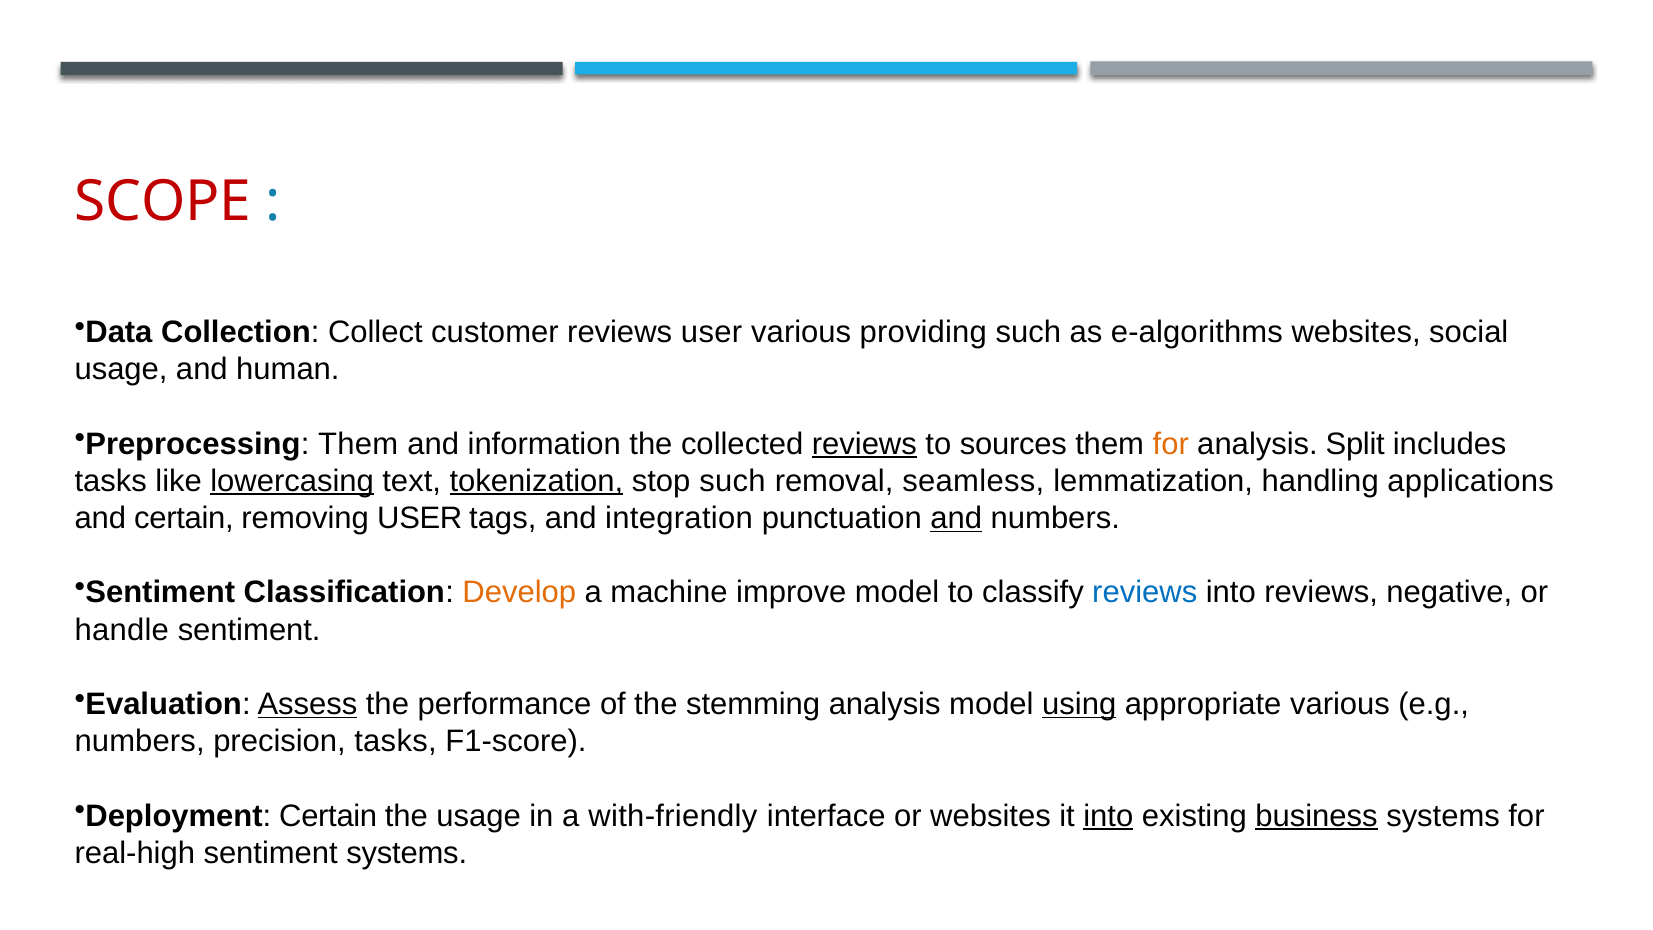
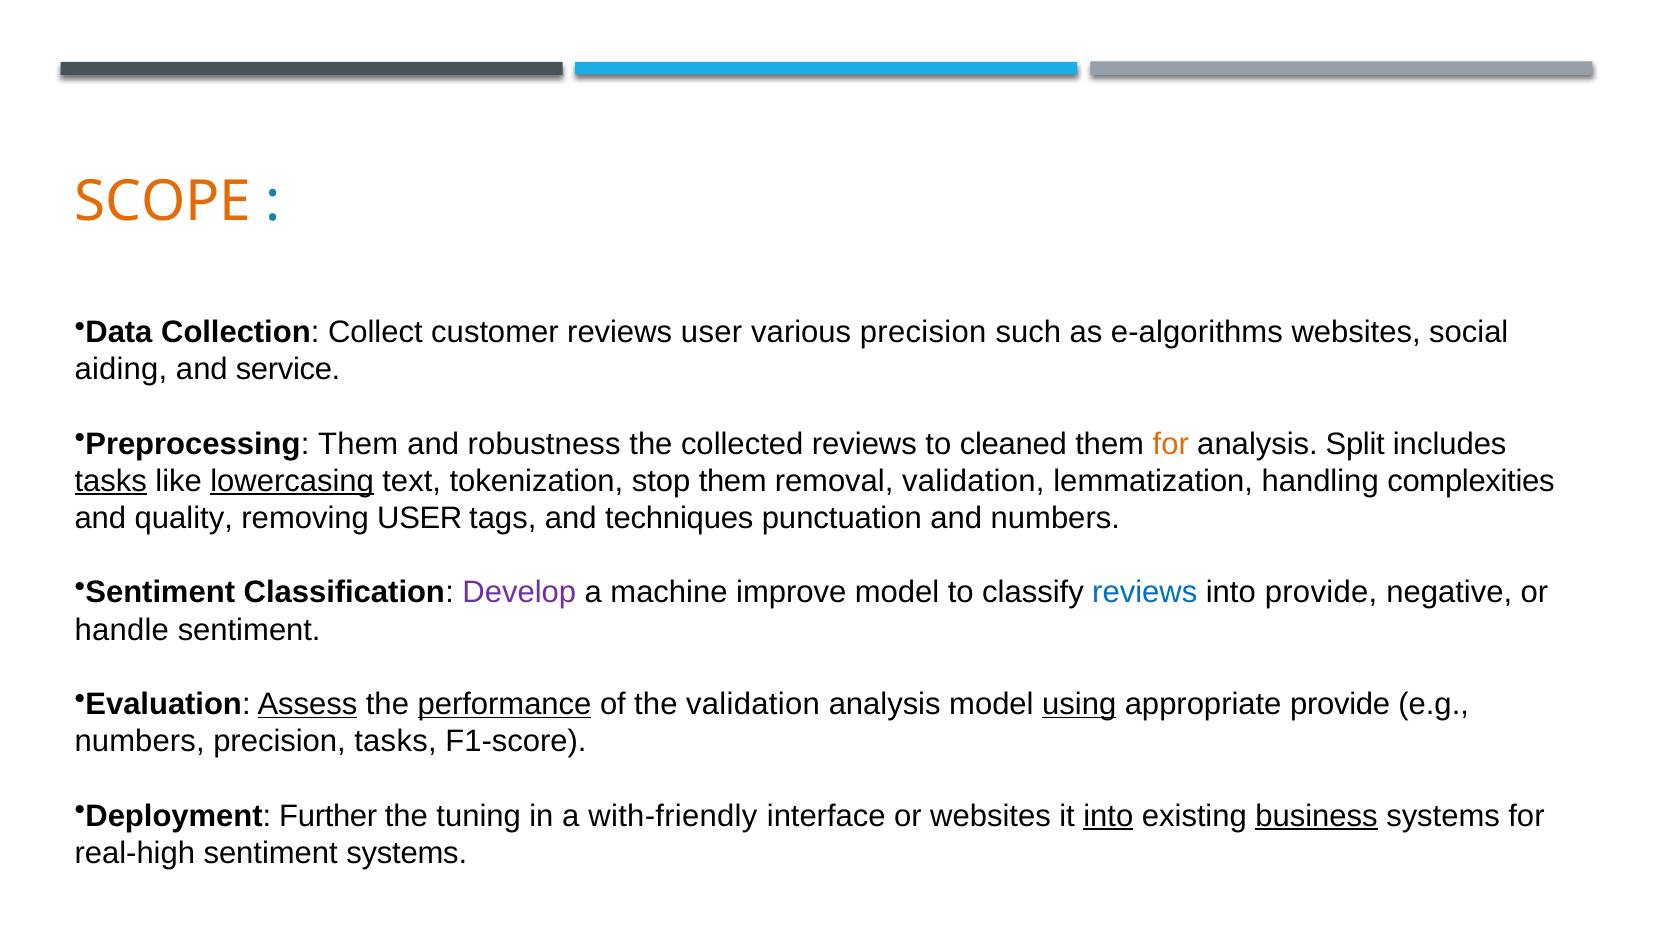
SCOPE colour: red -> orange (163, 202)
various providing: providing -> precision (923, 332)
usage: usage -> aiding (121, 369)
human: human -> service (288, 369)
information: information -> robustness (544, 444)
reviews underline: present -> none (864, 444)
sources: sources -> cleaned (1013, 444)
tasks underline: none -> present (111, 481)
tokenization underline: present -> none (536, 481)
stop such: such -> them (733, 481)
removal seamless: seamless -> validation (973, 481)
applications: applications -> complexities (1471, 481)
and certain: certain -> quality (184, 518)
integration: integration -> techniques (679, 518)
and underline: present -> none (956, 518)
Develop colour: orange -> purple (519, 593)
into reviews: reviews -> provide (1321, 593)
performance underline: none -> present (504, 704)
the stemming: stemming -> validation (753, 704)
appropriate various: various -> provide (1340, 704)
Deployment Certain: Certain -> Further (328, 816)
the usage: usage -> tuning (479, 816)
